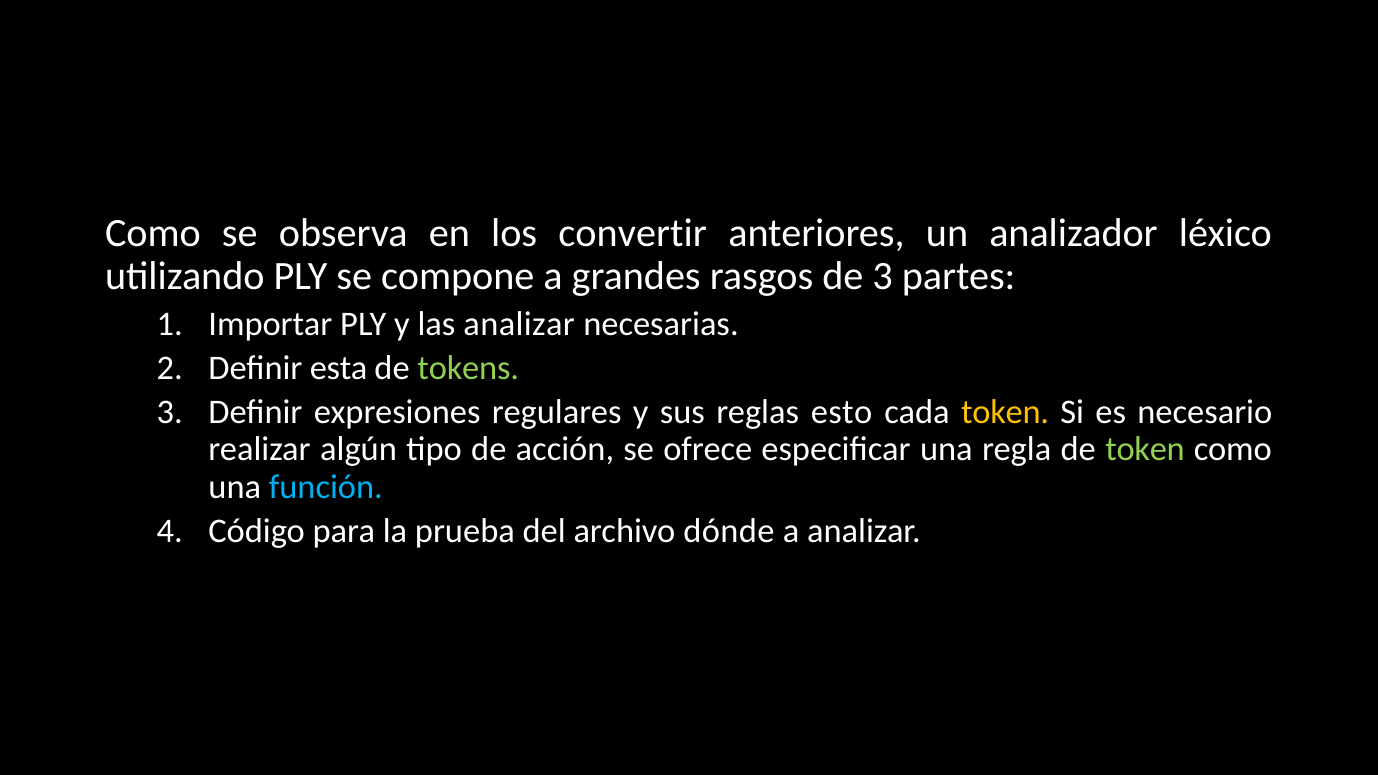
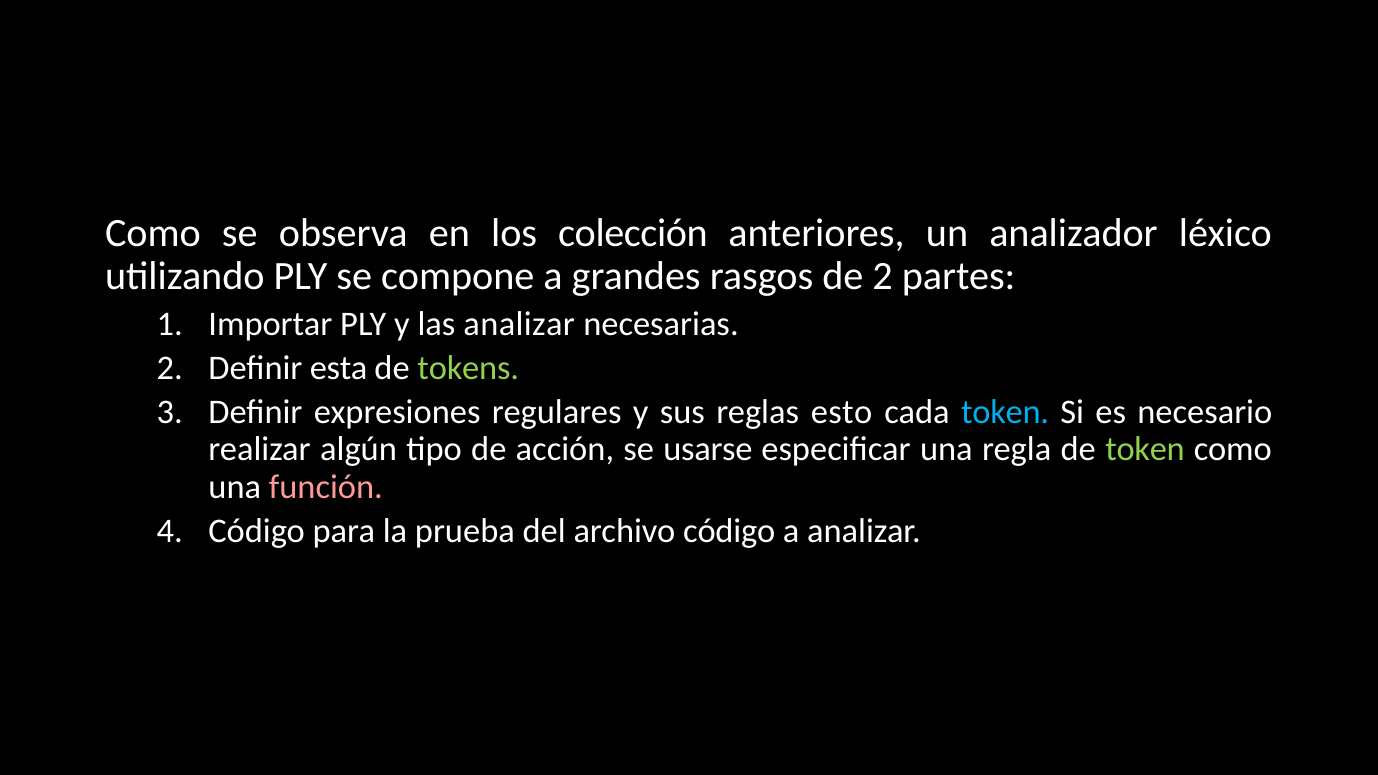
convertir: convertir -> colección (633, 233)
de 3: 3 -> 2 (883, 276)
token colour: yellow -> light blue (1005, 412)
ofrece: ofrece -> usarse (708, 450)
función colour: light blue -> pink (326, 487)
archivo dónde: dónde -> código (729, 531)
